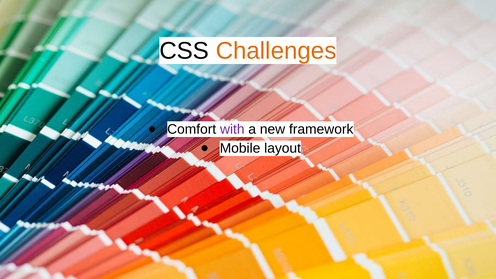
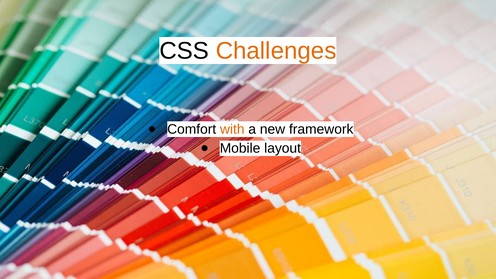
with colour: purple -> orange (232, 129)
